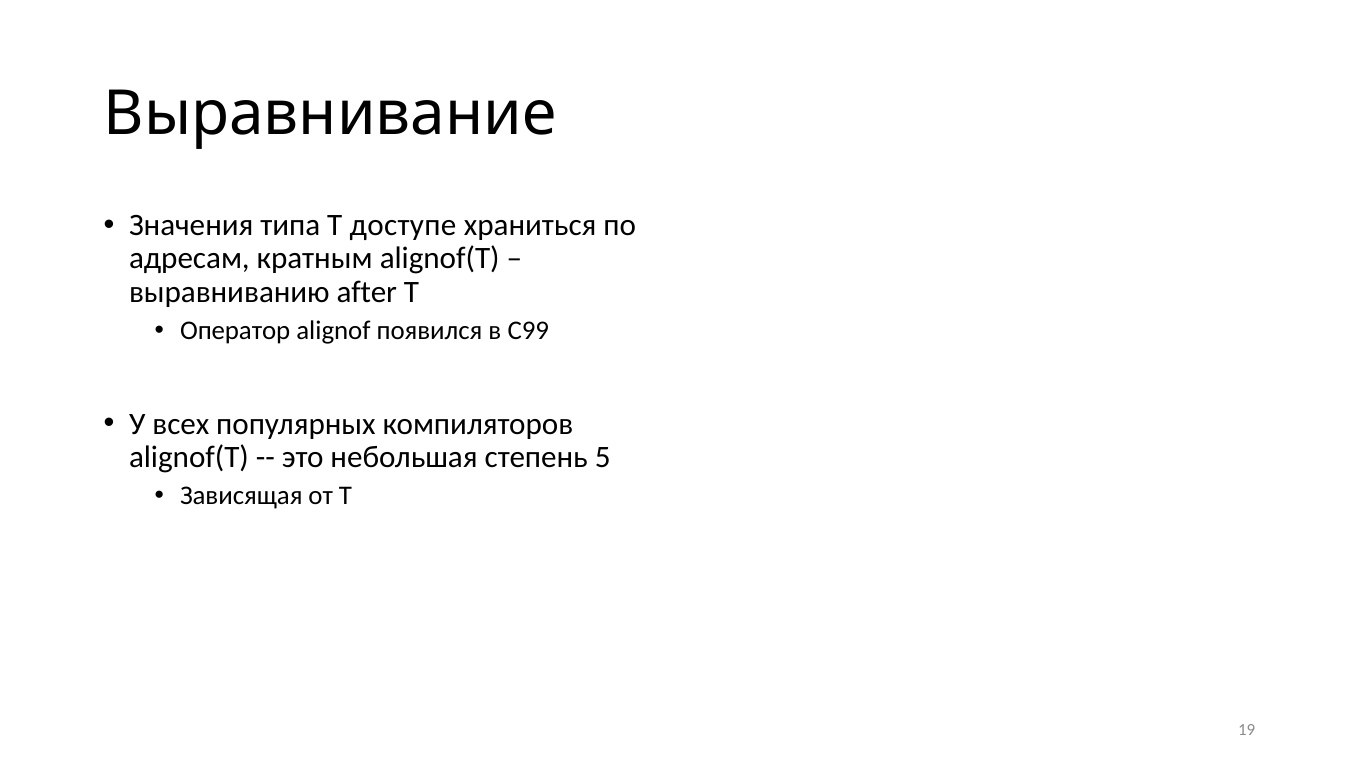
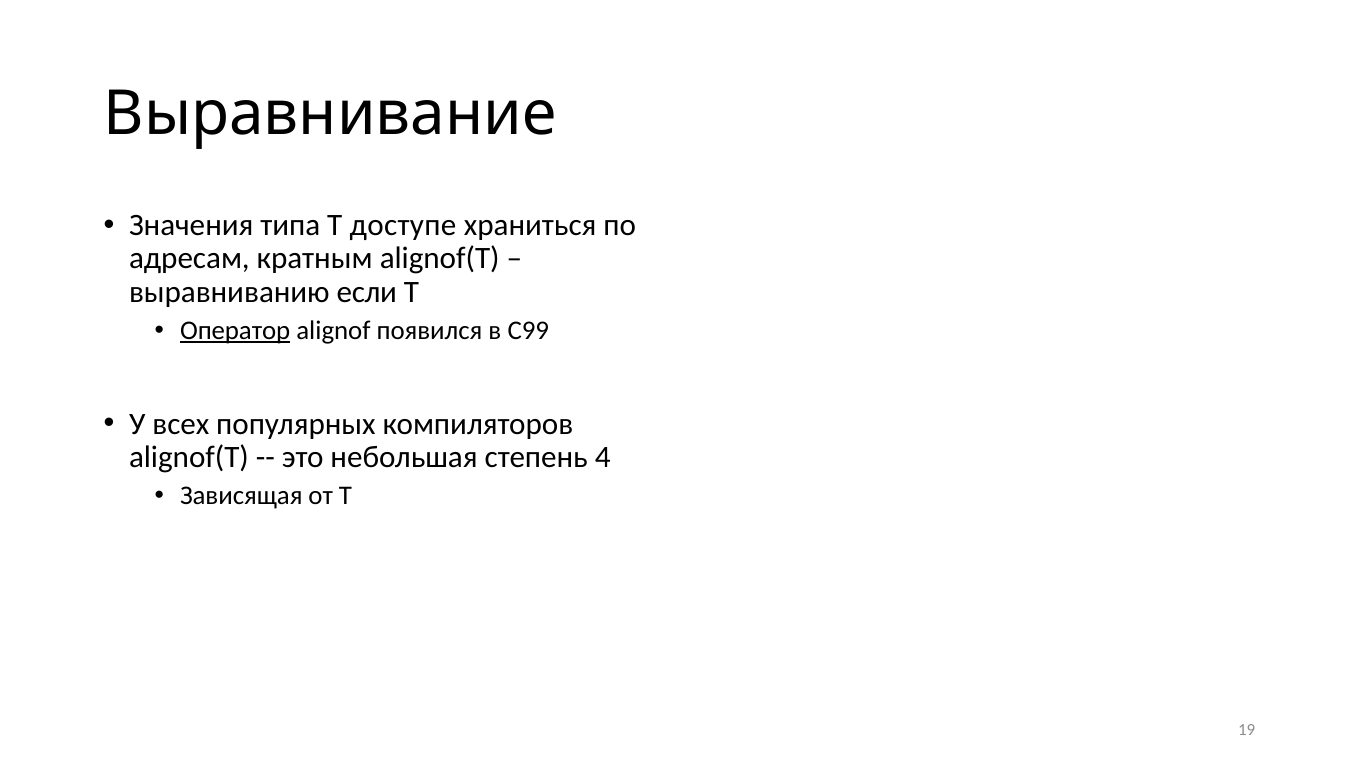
after: after -> если (367, 292)
Оператор underline: none -> present (235, 331)
5: 5 -> 4 (603, 458)
